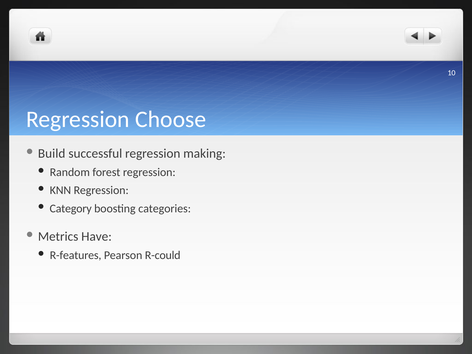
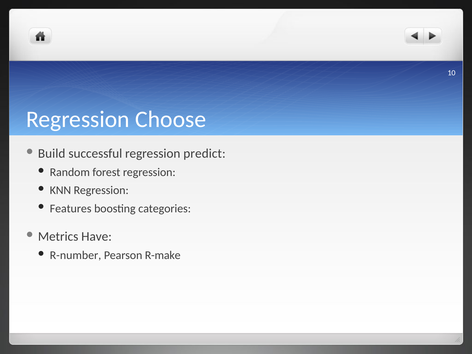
making: making -> predict (204, 153)
Category: Category -> Features (71, 208)
R-features: R-features -> R-number (76, 255)
R-could: R-could -> R-make (163, 255)
